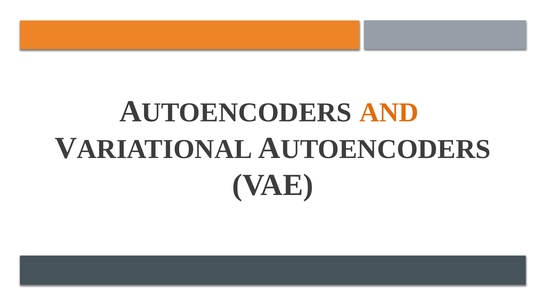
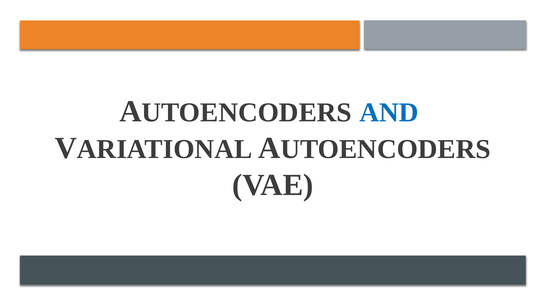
AND colour: orange -> blue (389, 112)
